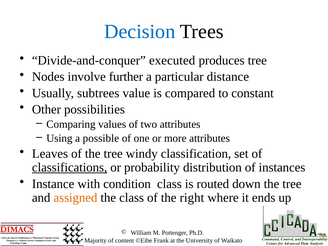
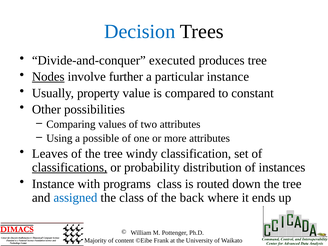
Nodes underline: none -> present (48, 77)
particular distance: distance -> instance (228, 77)
subtrees: subtrees -> property (98, 93)
condition: condition -> programs (127, 184)
assigned colour: orange -> blue (75, 198)
right: right -> back (192, 198)
